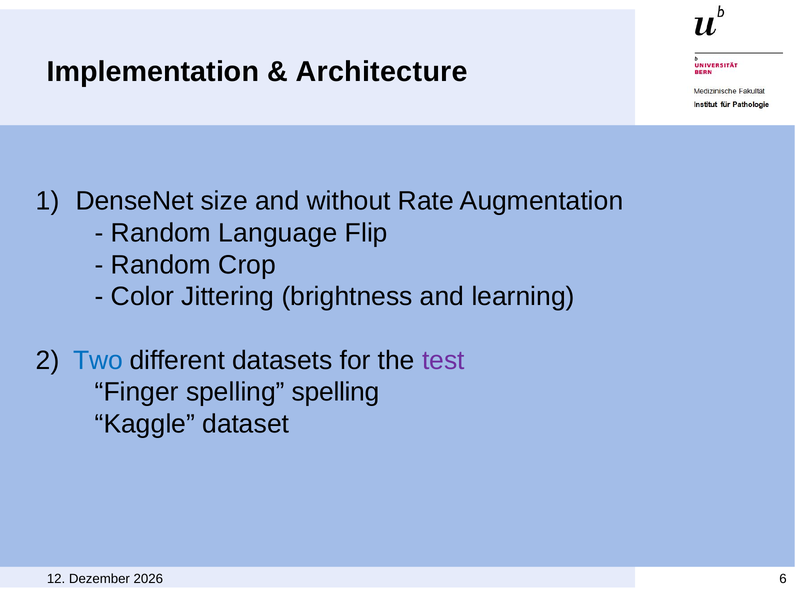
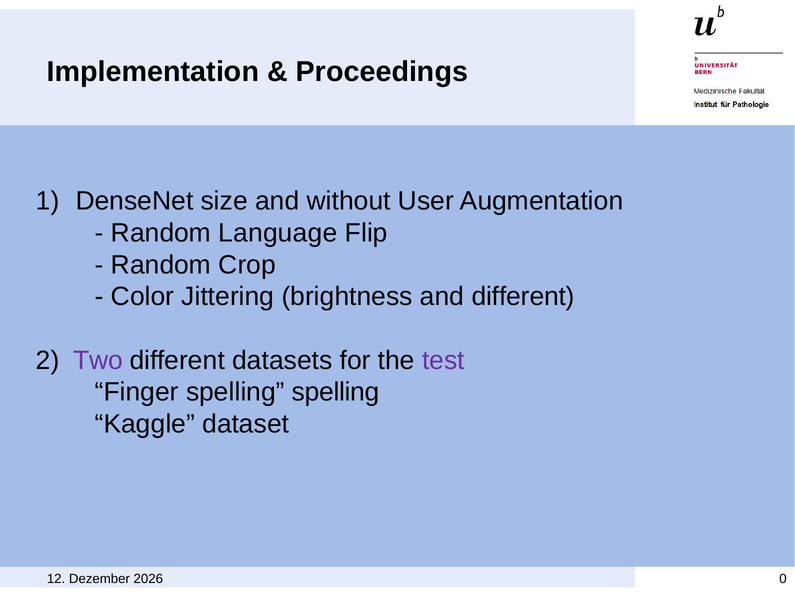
Architecture: Architecture -> Proceedings (382, 72)
Rate: Rate -> User (426, 201)
and learning: learning -> different (523, 296)
Two colour: blue -> purple (98, 360)
6: 6 -> 0 (783, 578)
